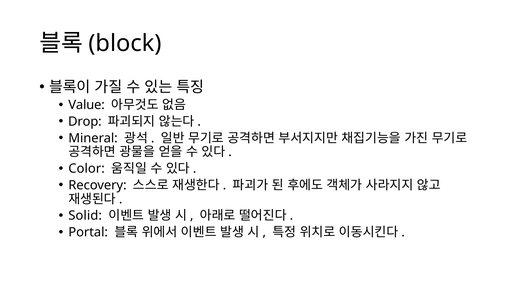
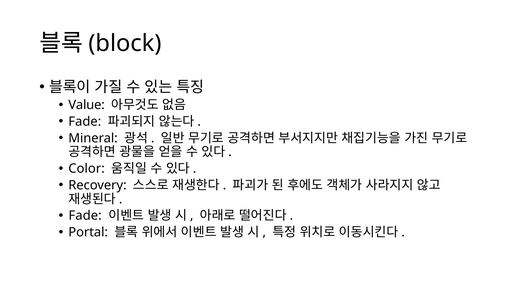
Drop: Drop -> Fade (85, 122)
Solid: Solid -> Fade (85, 216)
